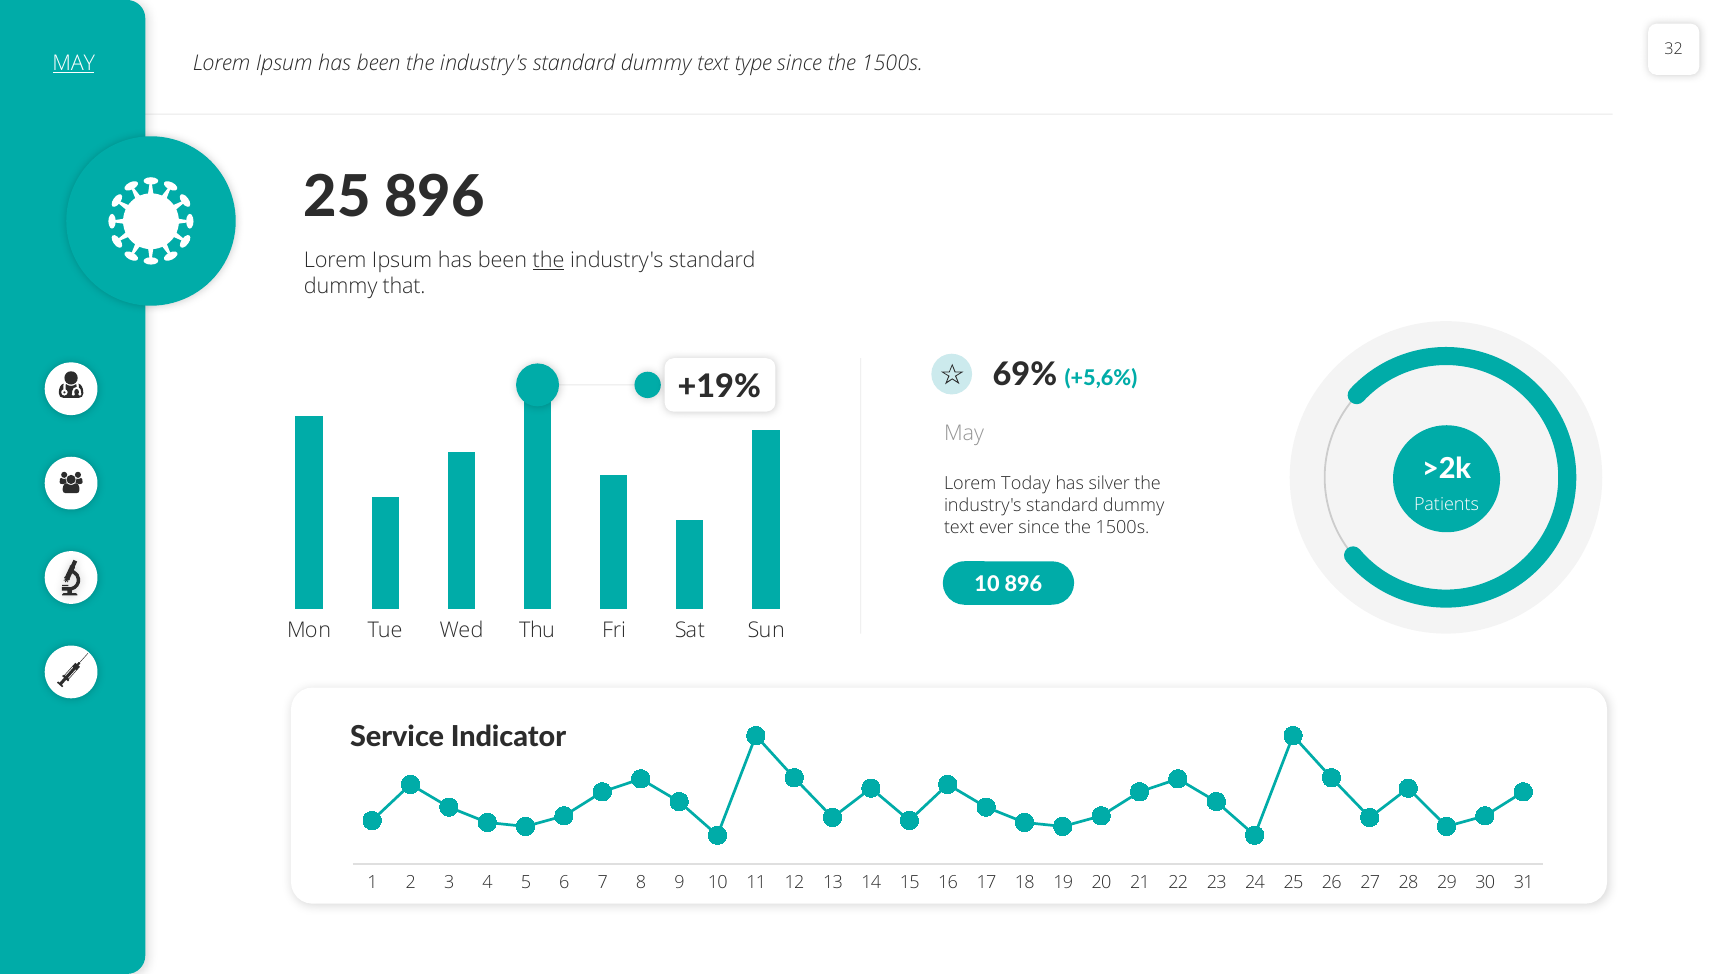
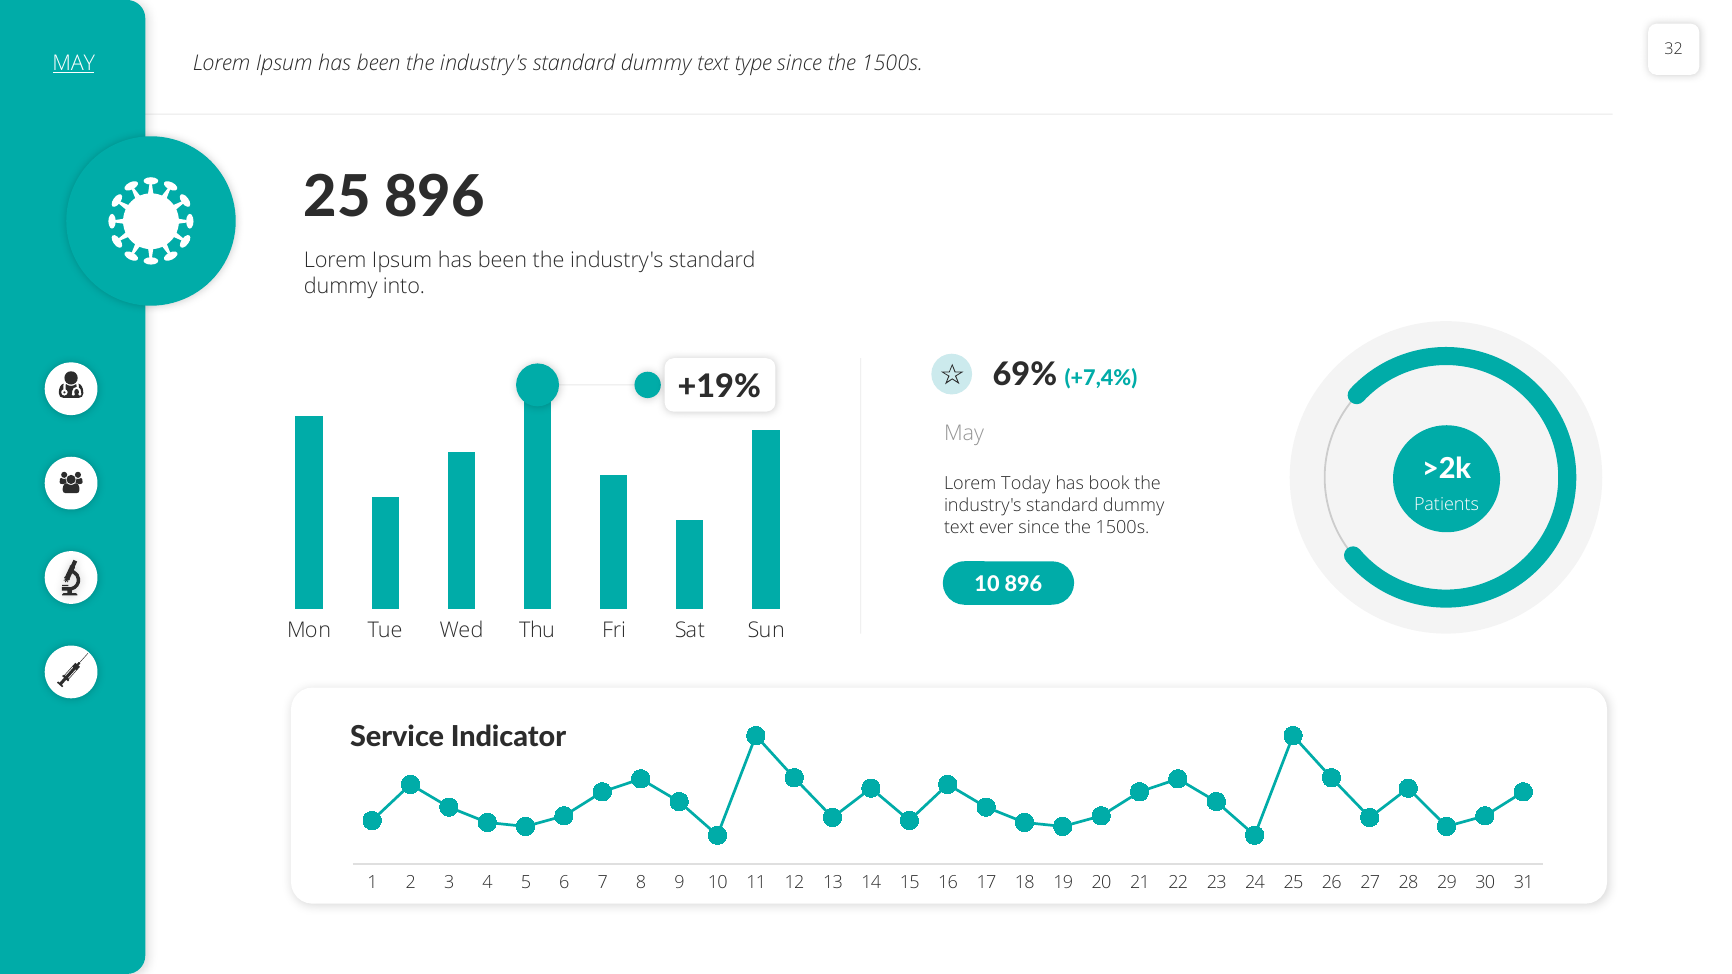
the underline: present -> none (549, 260)
that: that -> into (404, 286)
+5,6%: +5,6% -> +7,4% (1101, 379)
silver: silver -> book (1109, 484)
